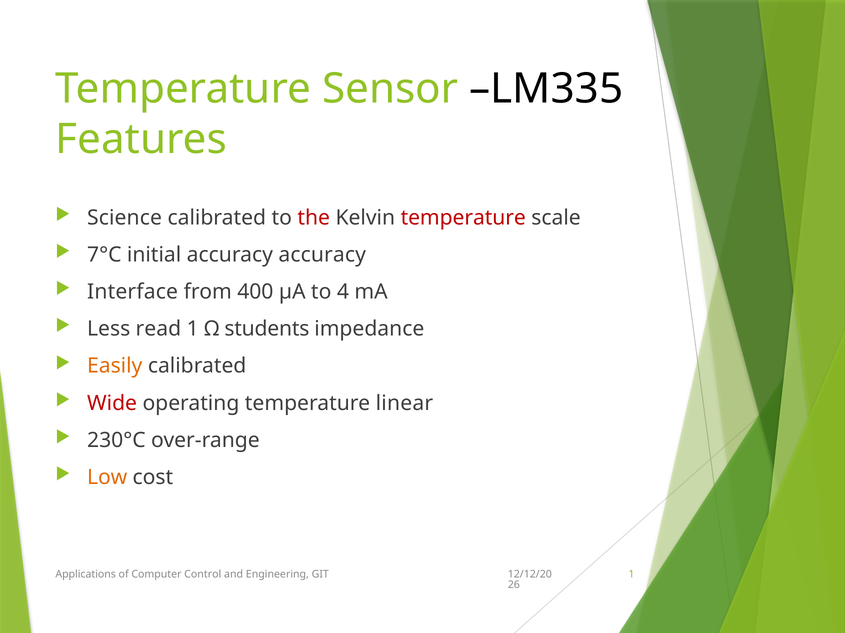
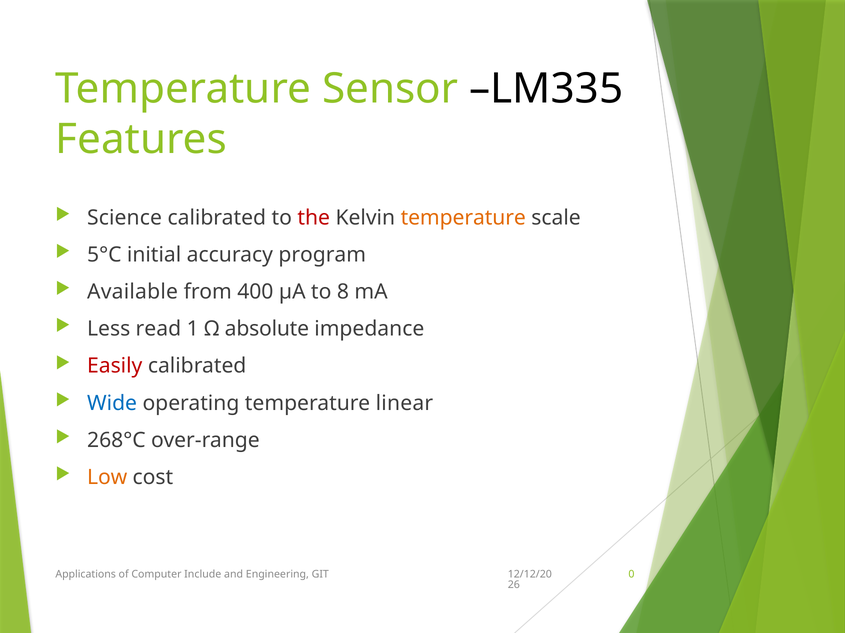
temperature colour: red -> orange (463, 218)
7°C: 7°C -> 5°C (104, 255)
accuracy accuracy: accuracy -> program (322, 255)
Interface: Interface -> Available (133, 292)
4: 4 -> 8 (343, 292)
students: students -> absolute (267, 329)
Easily colour: orange -> red (115, 366)
Wide colour: red -> blue (112, 404)
230°C: 230°C -> 268°C (116, 441)
Control: Control -> Include (203, 575)
GIT 1: 1 -> 0 (631, 575)
